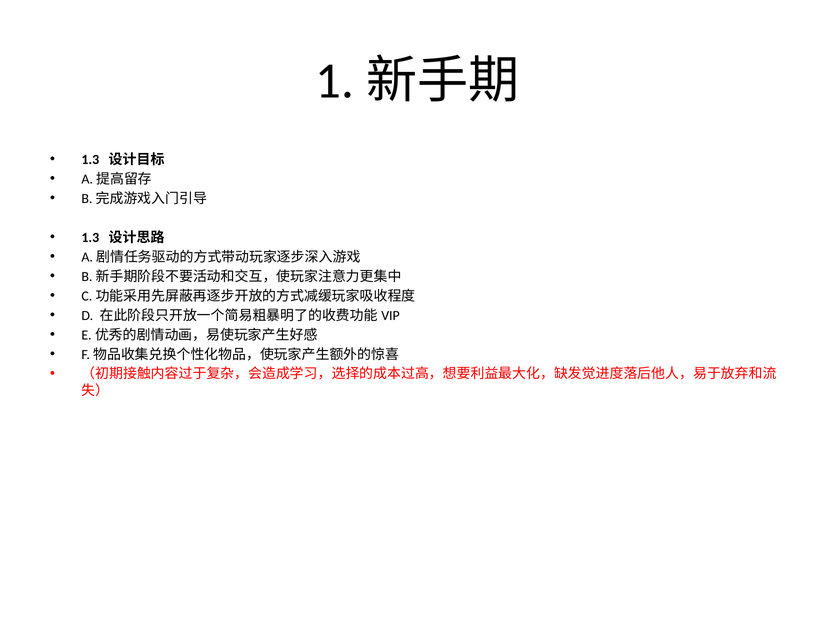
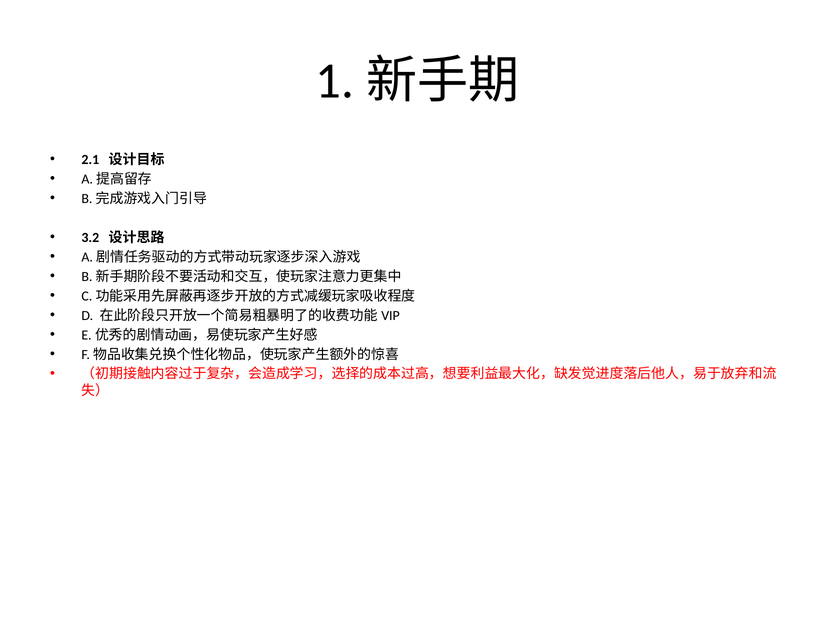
1.3: 1.3 -> 2.1 (90, 160)
1.3: 1.3 -> 3.2 (90, 238)
